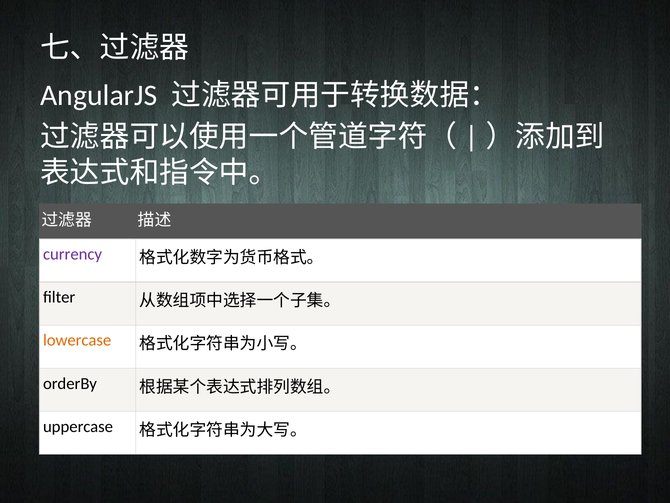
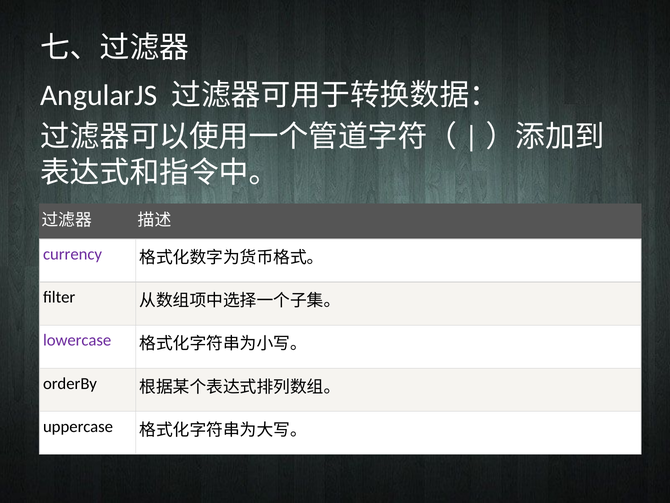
lowercase colour: orange -> purple (77, 340)
